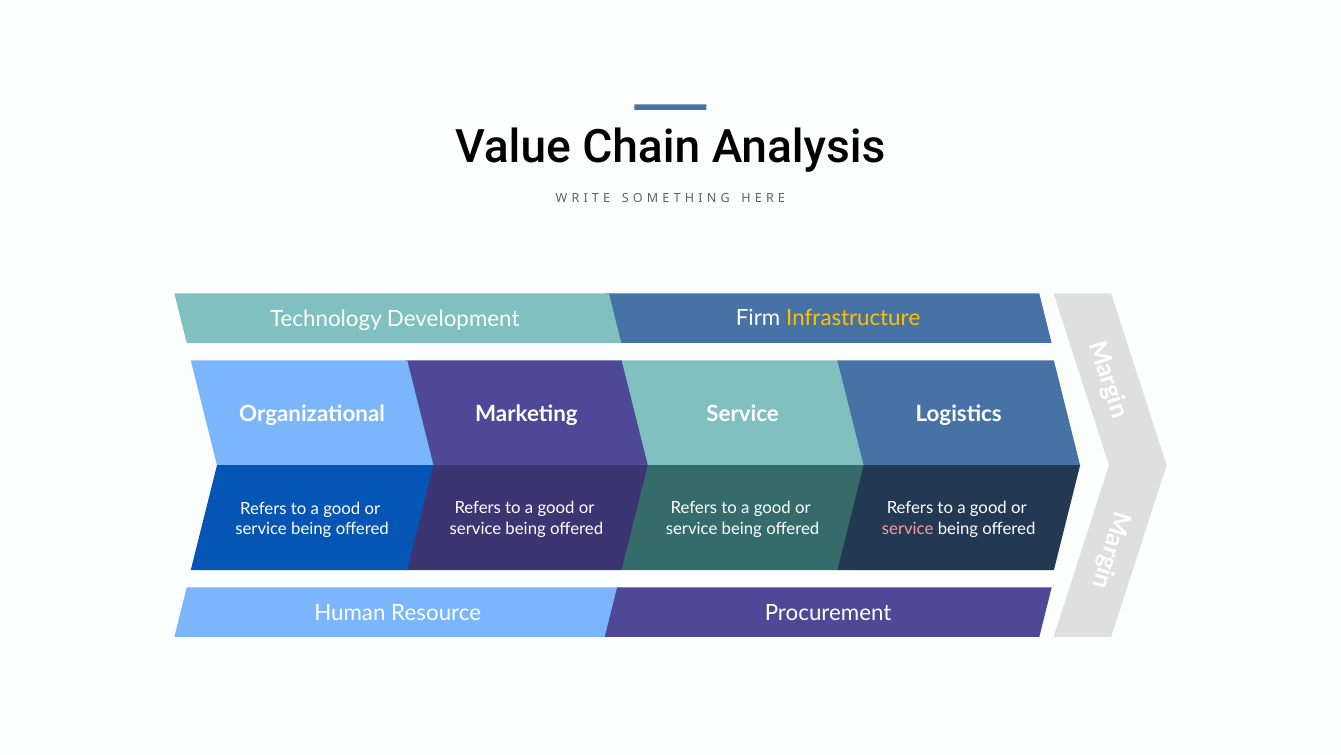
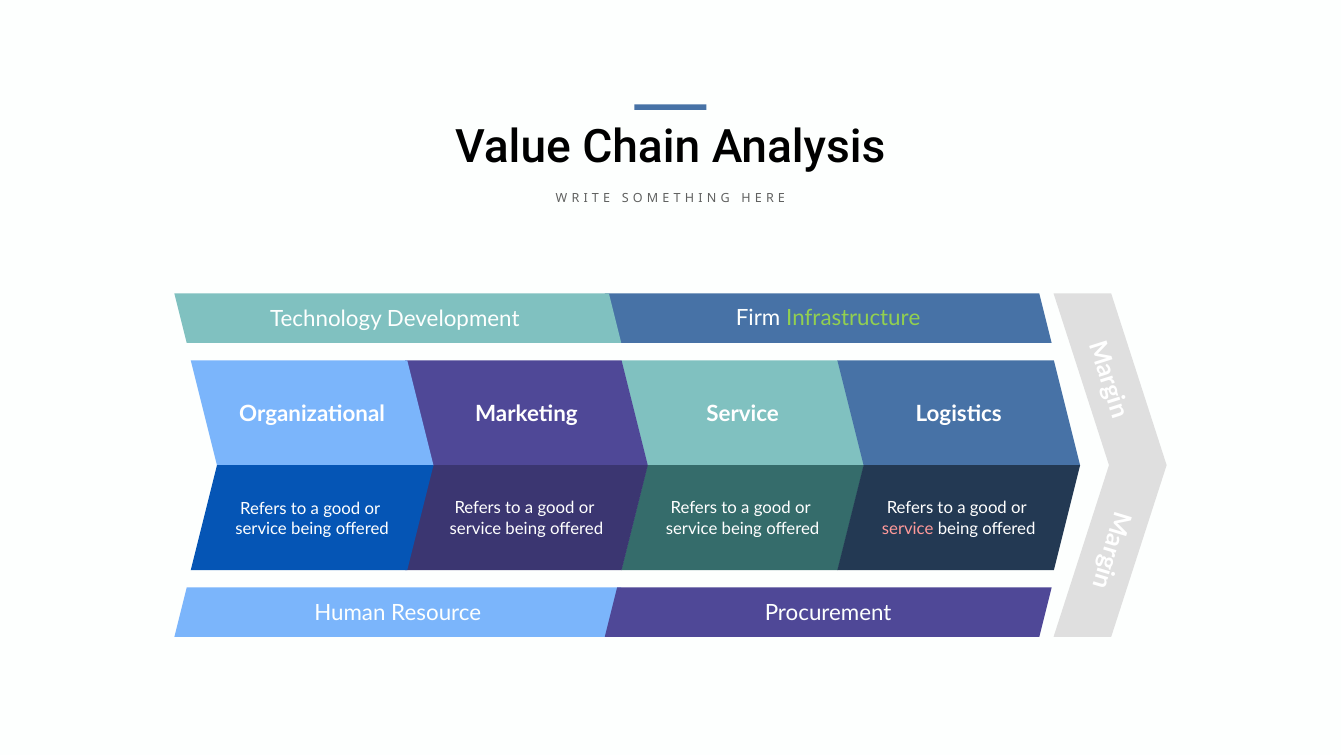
Infrastructure colour: yellow -> light green (853, 318)
